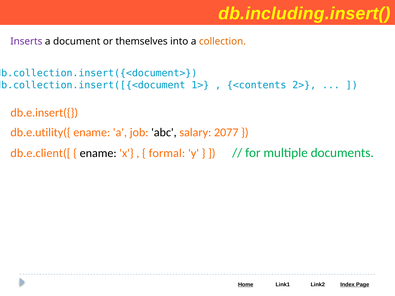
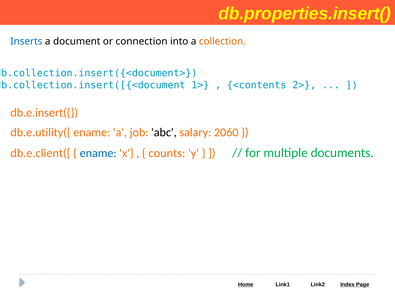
db.including.insert(: db.including.insert( -> db.properties.insert( (305, 14)
Inserts colour: purple -> blue (26, 41)
themselves: themselves -> connection (142, 41)
2077: 2077 -> 2060 (226, 133)
ename colour: black -> blue (98, 153)
formal: formal -> counts (167, 153)
